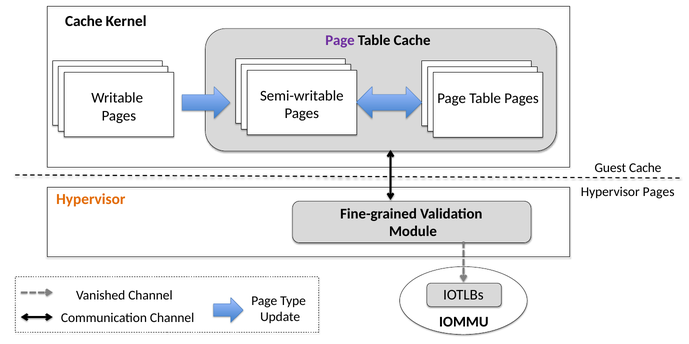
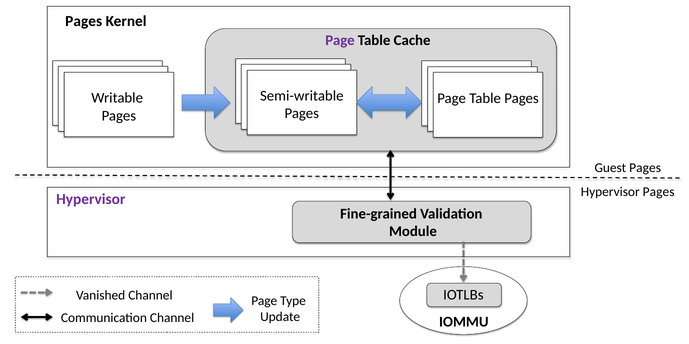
Cache: Cache -> Pages (84, 21)
Guest Cache: Cache -> Pages (645, 168)
Hypervisor colour: orange -> purple (91, 199)
